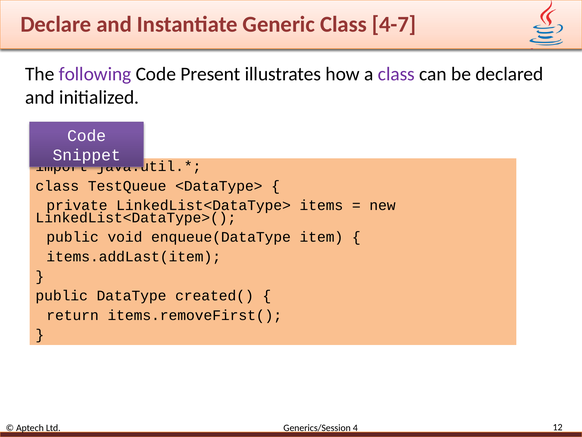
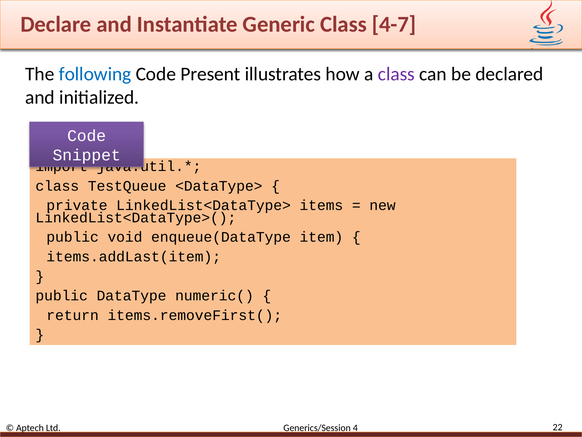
following colour: purple -> blue (95, 74)
created(: created( -> numeric( (214, 295)
12: 12 -> 22 (558, 427)
